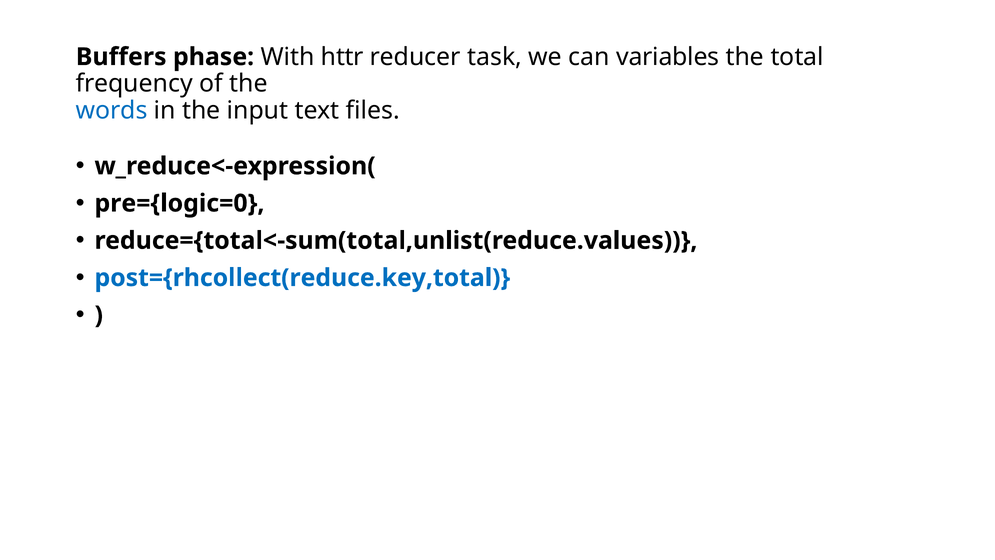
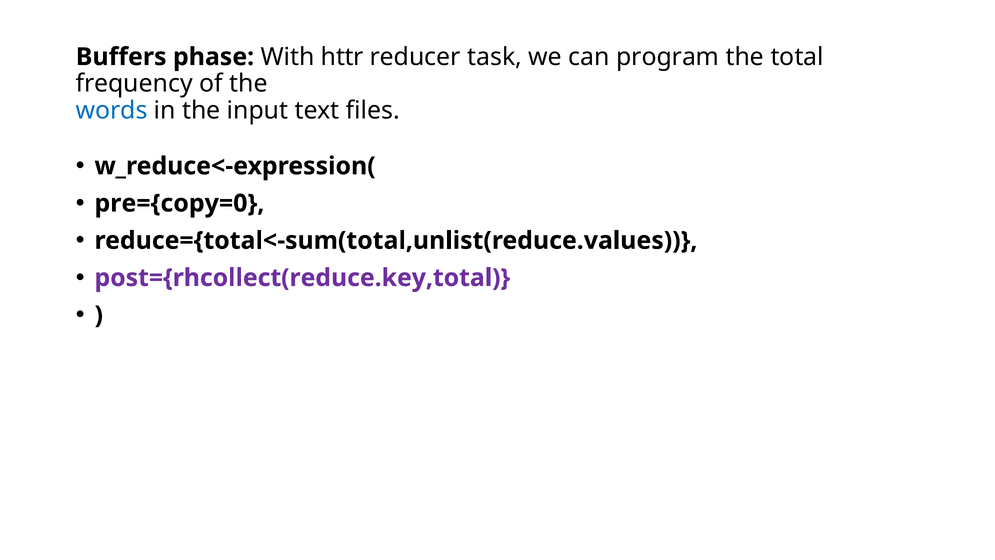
variables: variables -> program (668, 57)
pre={logic=0: pre={logic=0 -> pre={copy=0 (179, 203)
post={rhcollect(reduce.key,total colour: blue -> purple (302, 278)
